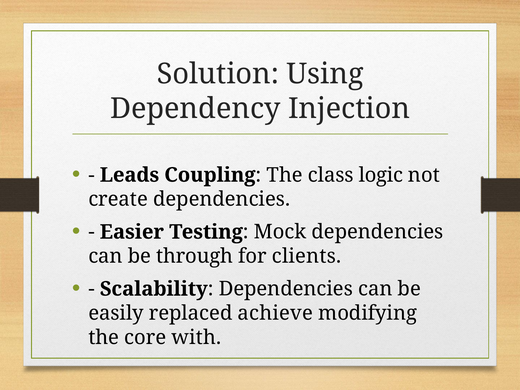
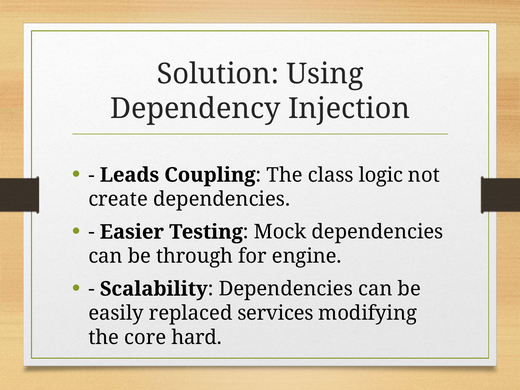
clients: clients -> engine (307, 256)
achieve: achieve -> services (275, 313)
with: with -> hard (197, 337)
